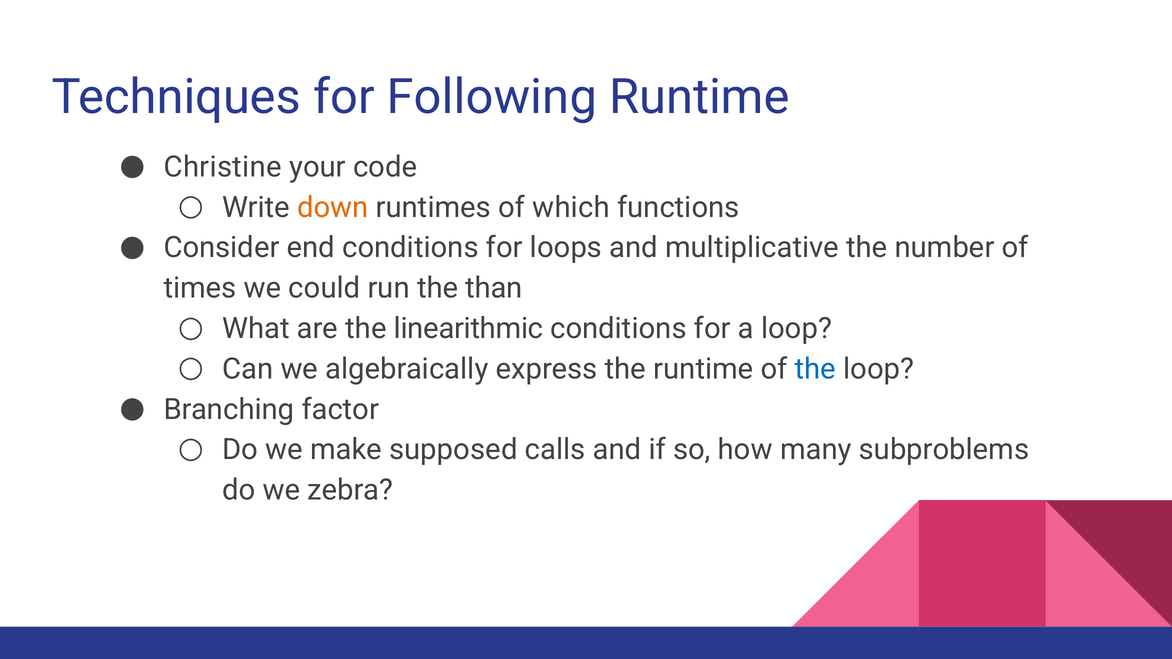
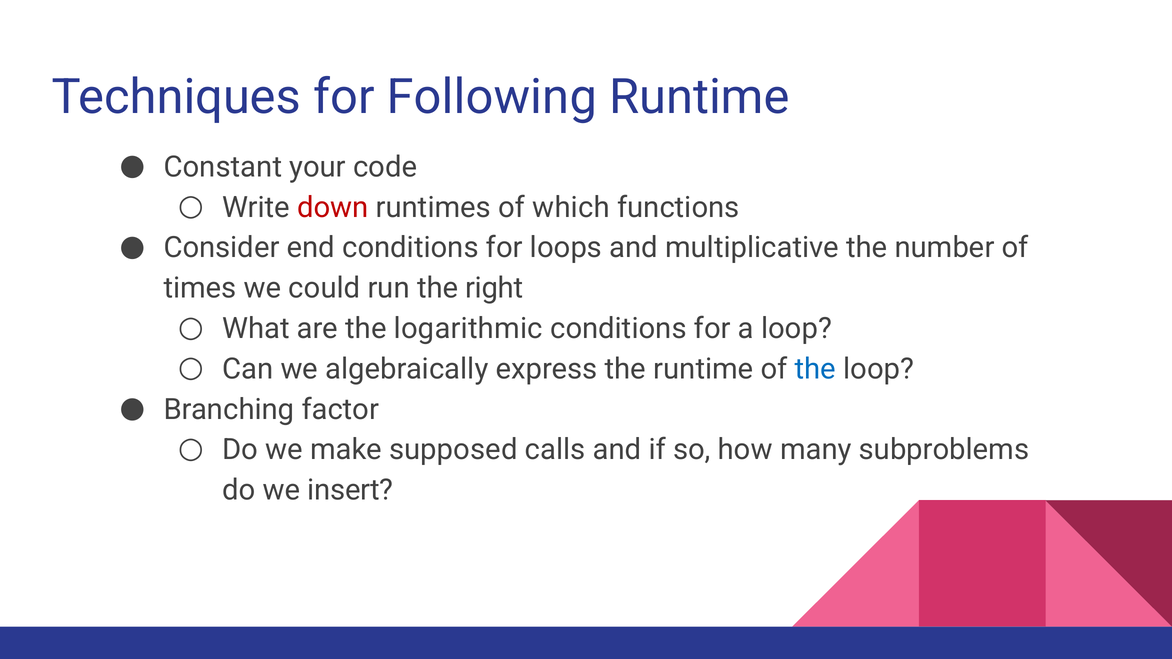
Christine: Christine -> Constant (223, 167)
down colour: orange -> red (333, 207)
than: than -> right (494, 288)
linearithmic: linearithmic -> logarithmic (468, 329)
zebra: zebra -> insert (350, 490)
